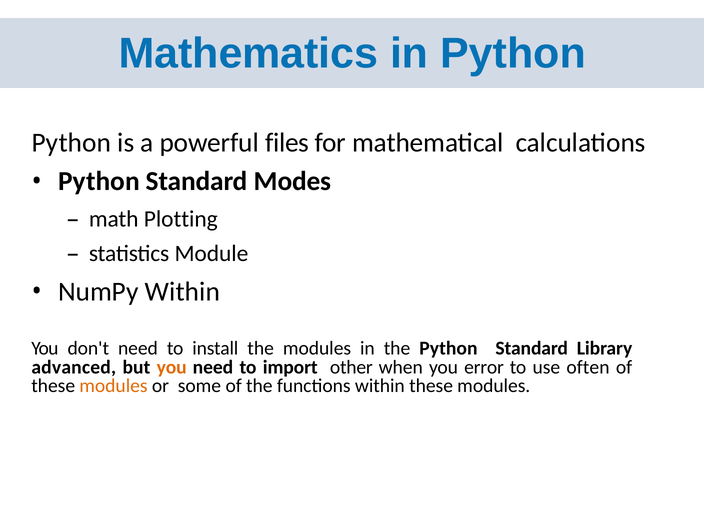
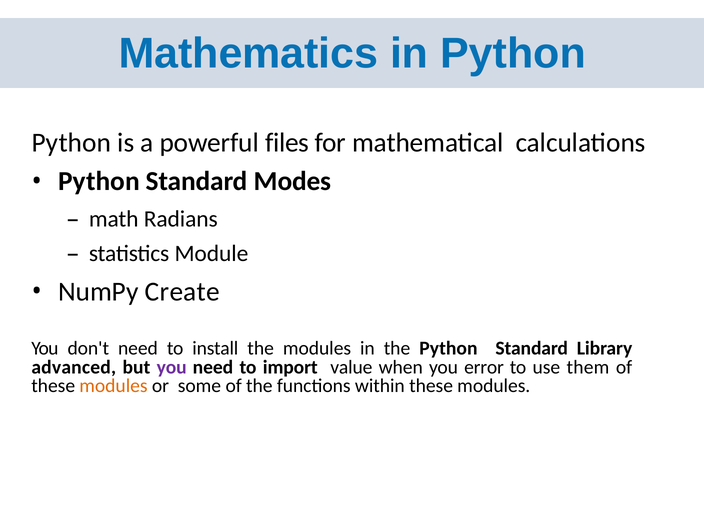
Plotting: Plotting -> Radians (181, 219)
NumPy Within: Within -> Create (182, 292)
you colour: orange -> purple (172, 367)
other: other -> value (351, 367)
often: often -> them (588, 367)
